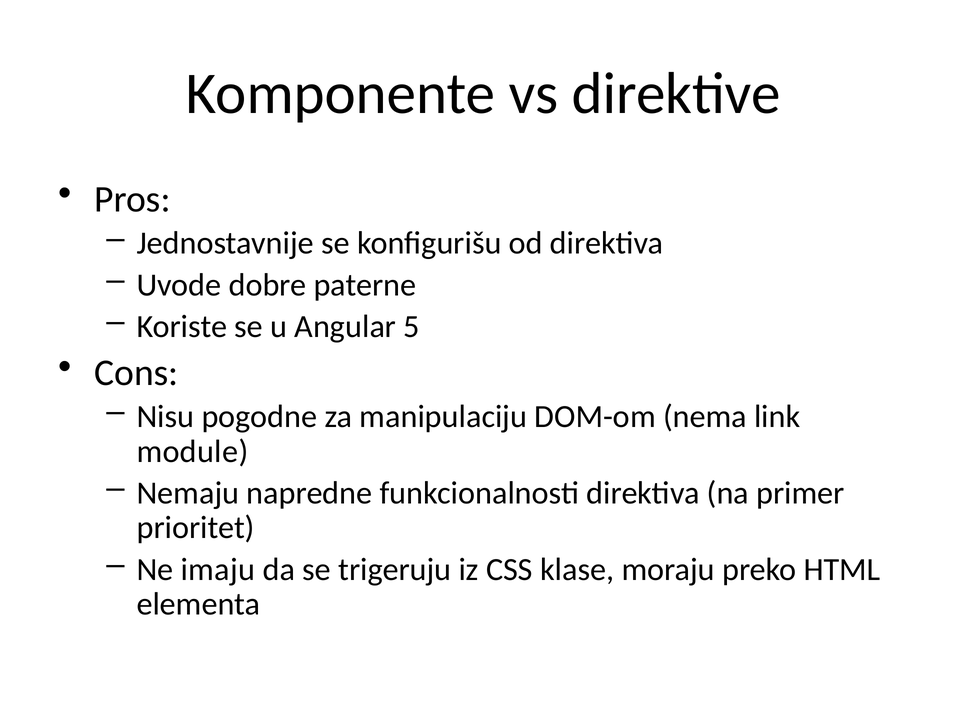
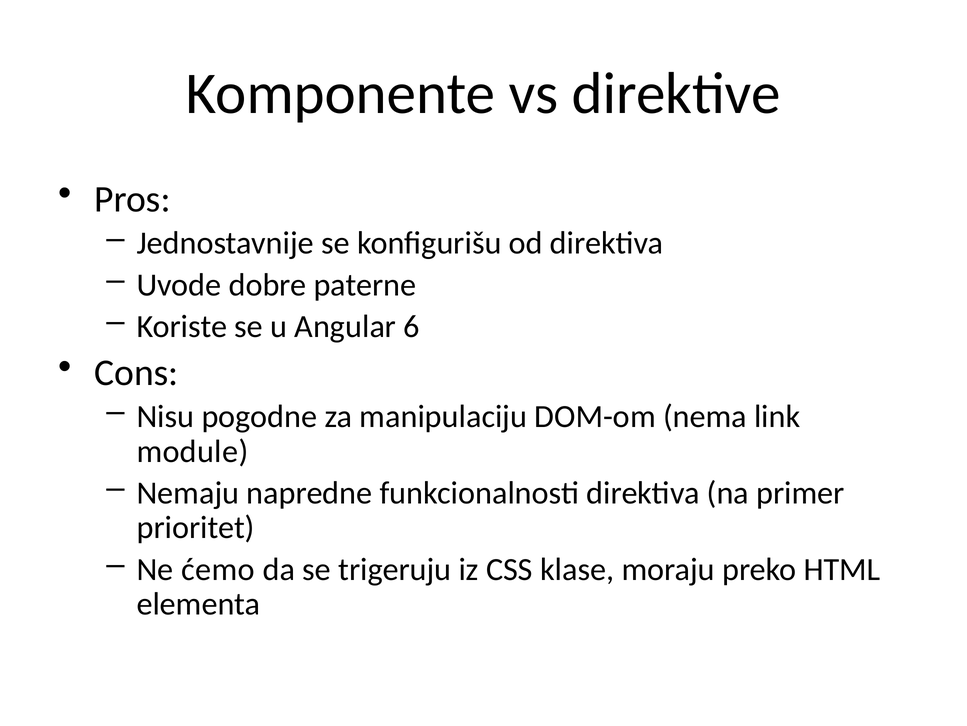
5: 5 -> 6 (411, 326)
imaju: imaju -> ćemo (218, 569)
